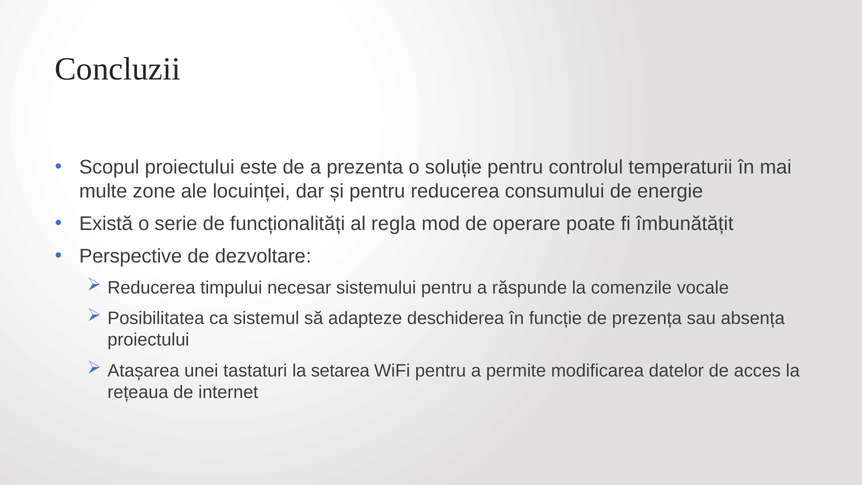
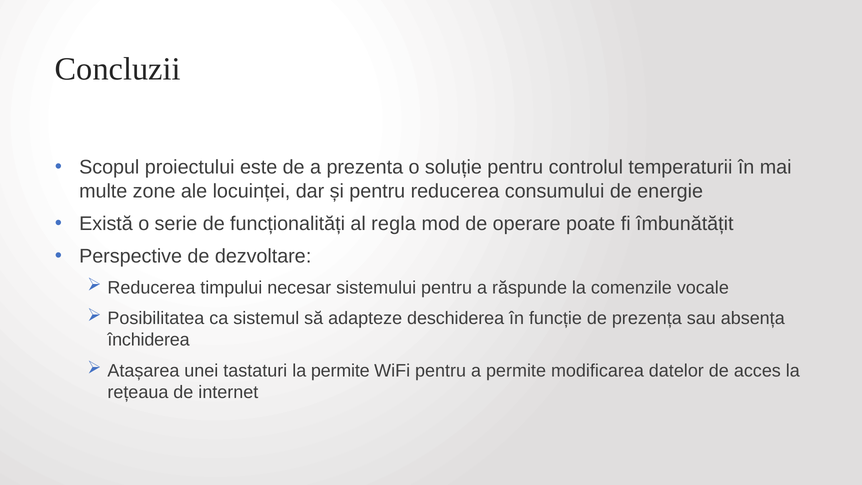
proiectului: proiectului -> închiderea (149, 340)
la setarea: setarea -> permite (340, 371)
